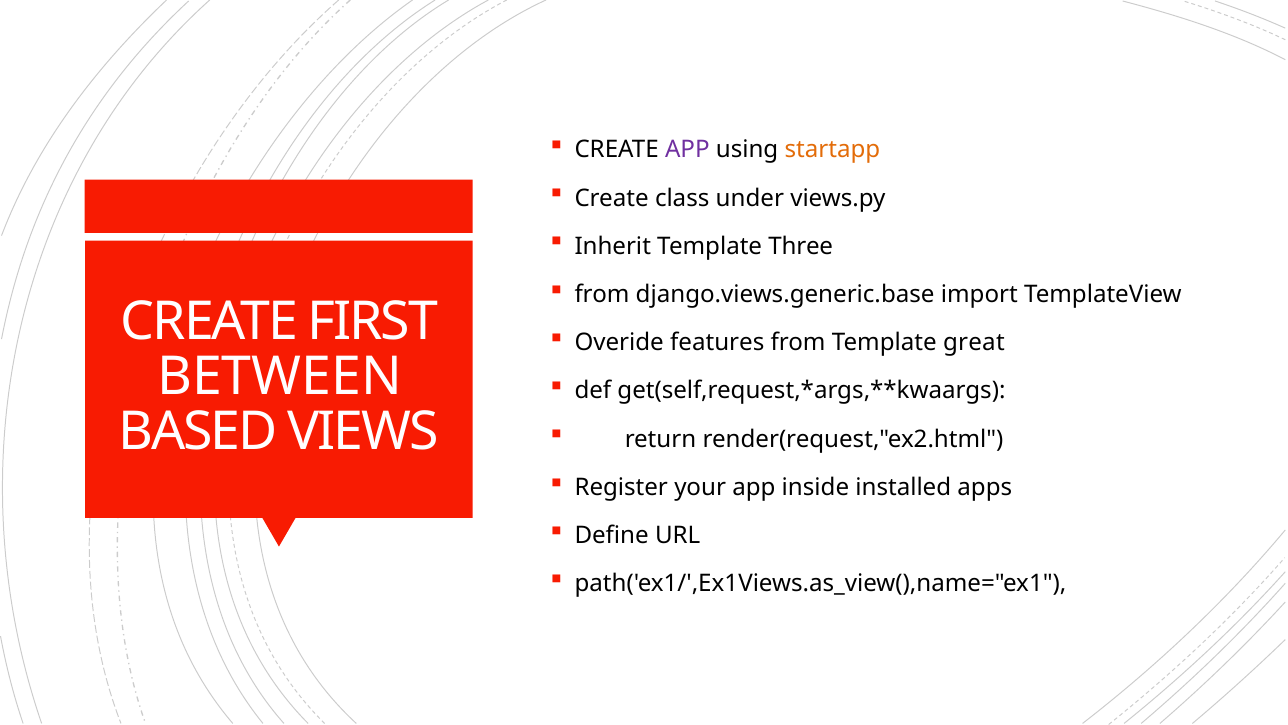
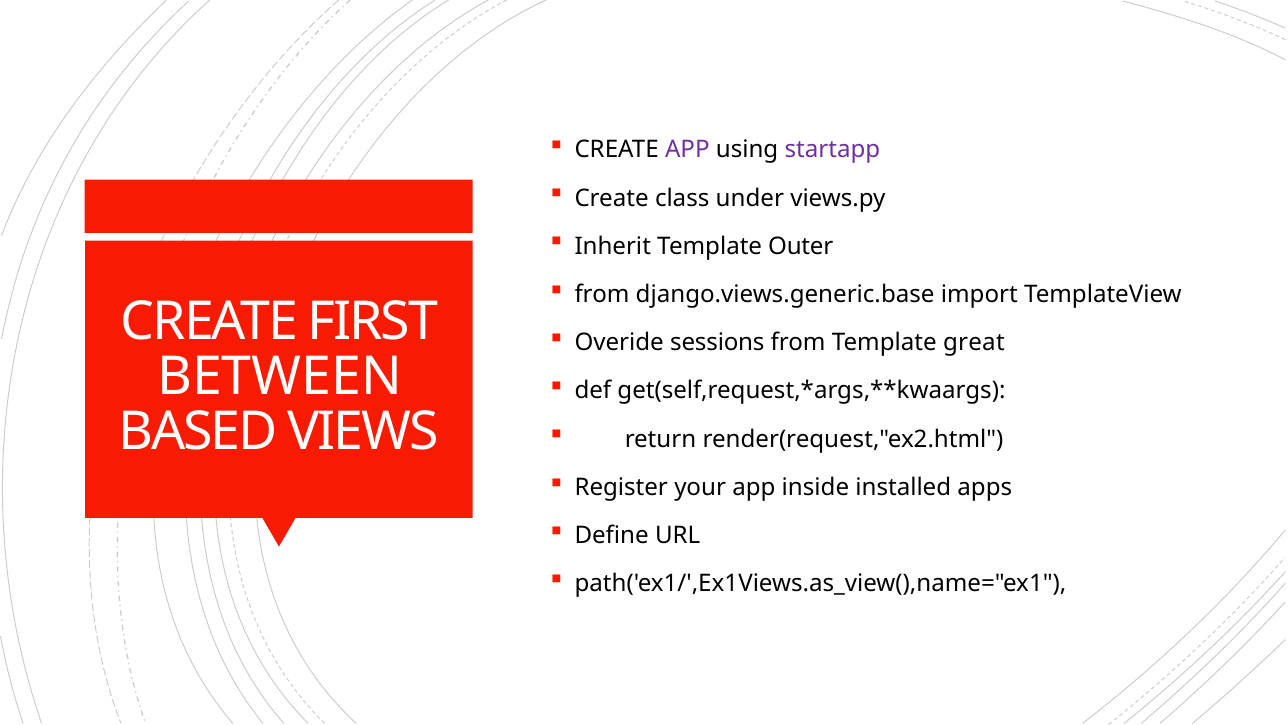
startapp colour: orange -> purple (832, 150)
Three: Three -> Outer (801, 246)
features: features -> sessions (717, 343)
